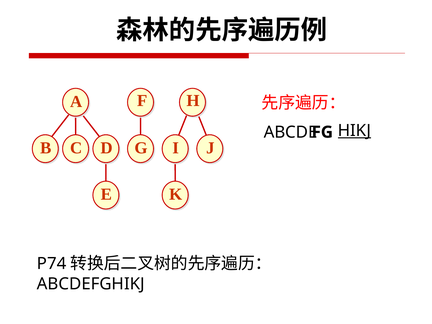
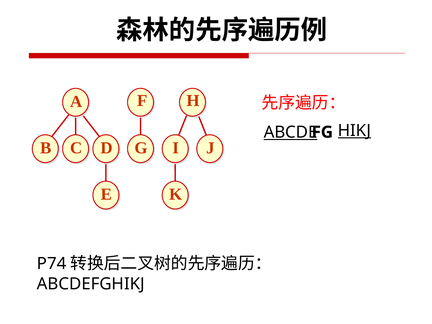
ABCDE underline: none -> present (291, 132)
